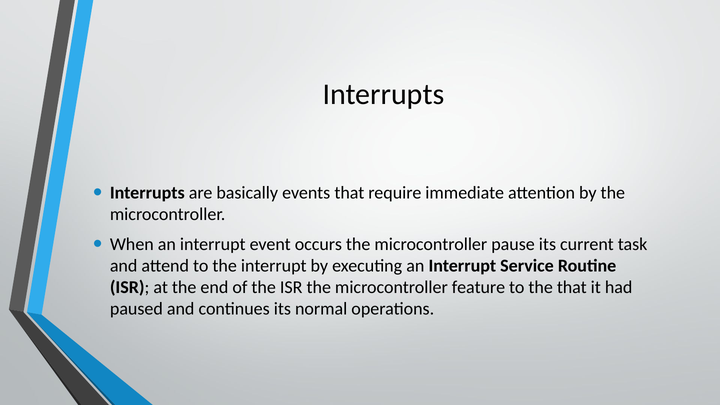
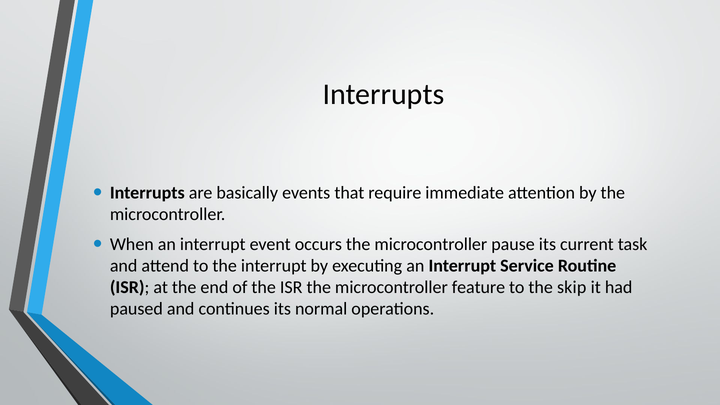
the that: that -> skip (572, 287)
